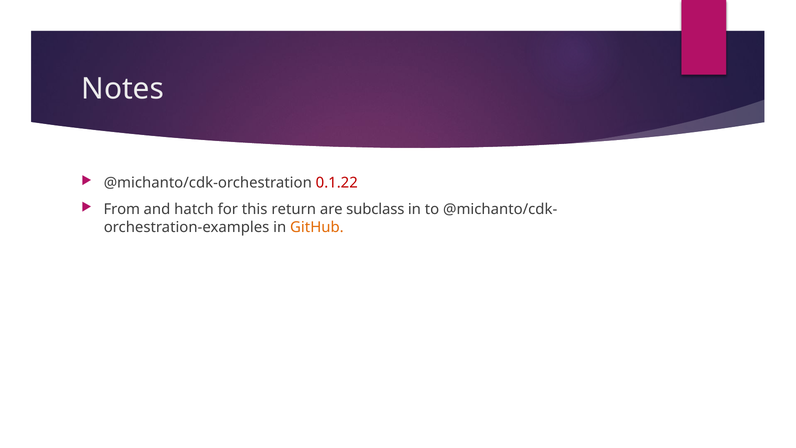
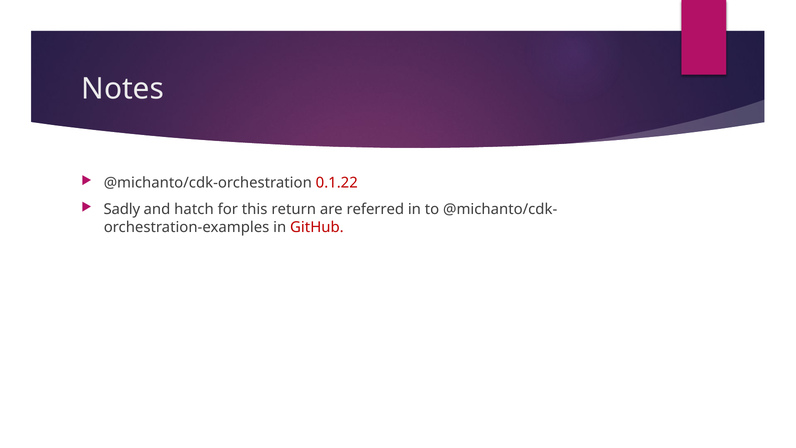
From: From -> Sadly (122, 209)
subclass: subclass -> referred (375, 209)
GitHub colour: orange -> red (317, 227)
